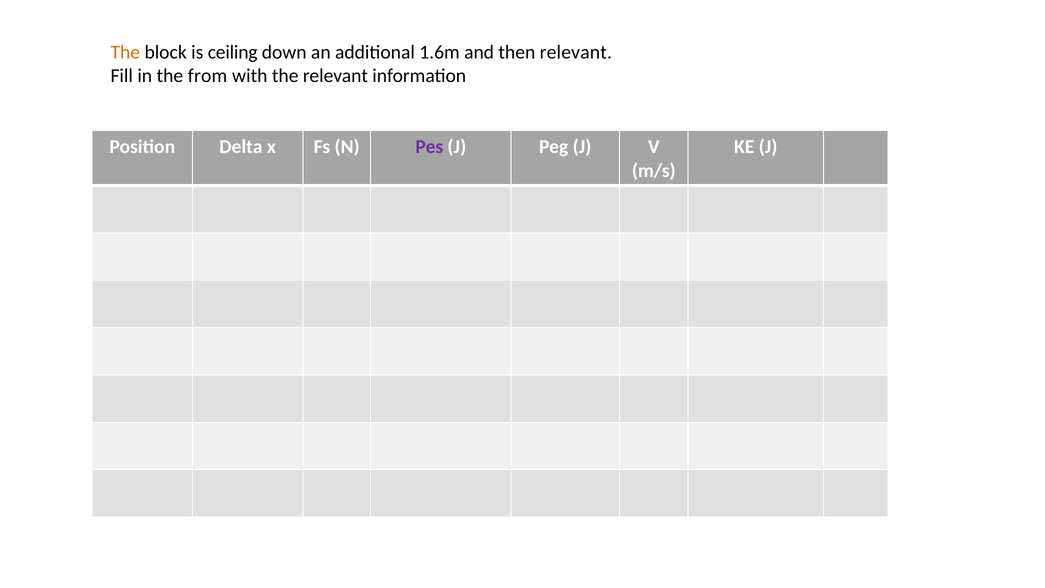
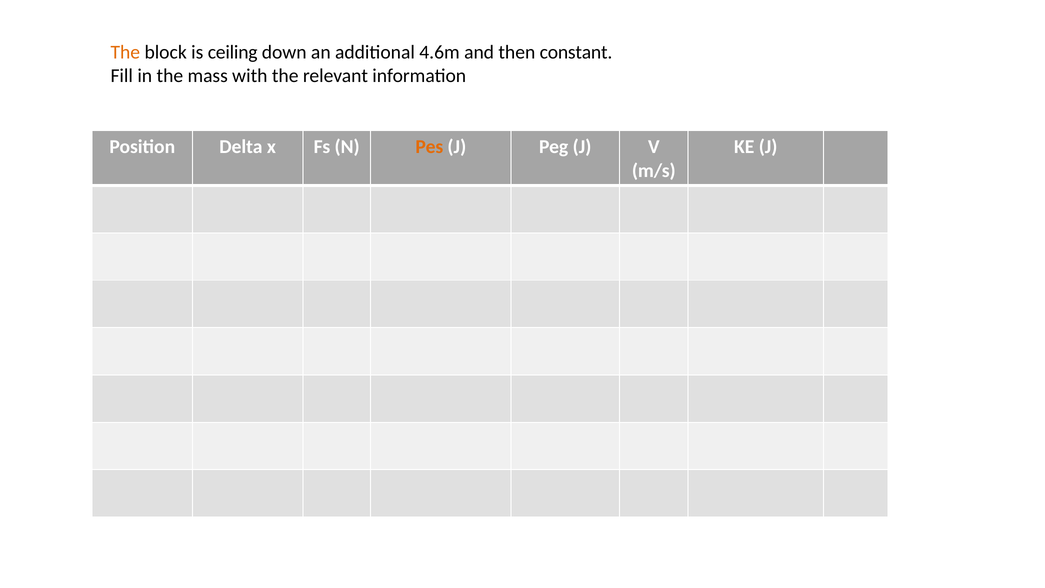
1.6m: 1.6m -> 4.6m (439, 52)
then relevant: relevant -> constant (576, 52)
from: from -> mass (208, 76)
Pes colour: purple -> orange (429, 147)
